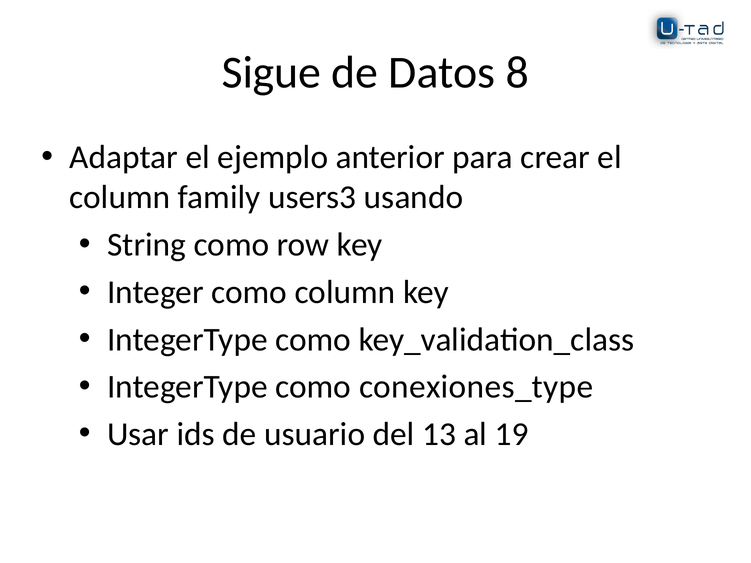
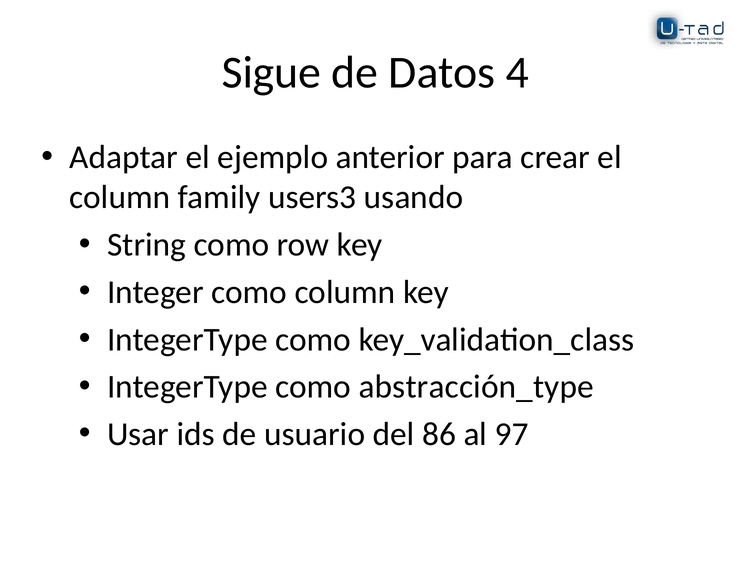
8: 8 -> 4 (517, 73)
conexiones_type: conexiones_type -> abstracción_type (476, 387)
13: 13 -> 86 (439, 434)
19: 19 -> 97 (512, 434)
